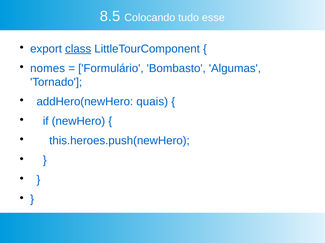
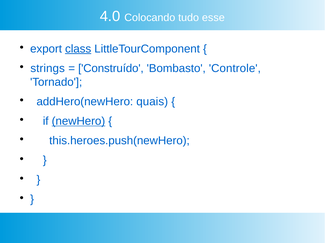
8.5: 8.5 -> 4.0 (110, 16)
nomes: nomes -> strings (48, 69)
Formulário: Formulário -> Construído (111, 69)
Algumas: Algumas -> Controle (235, 69)
newHero underline: none -> present (78, 121)
